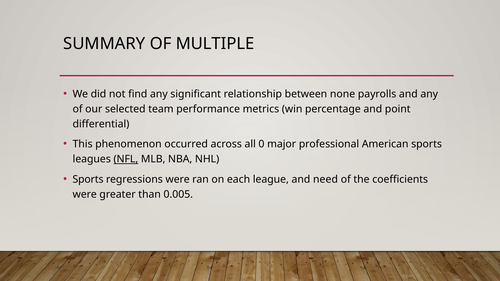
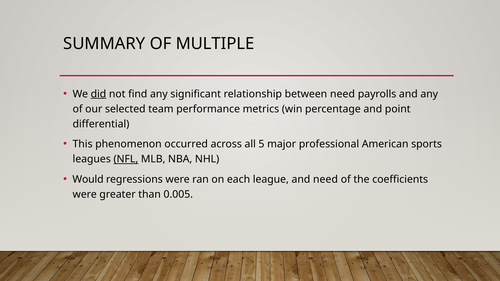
did underline: none -> present (98, 94)
between none: none -> need (343, 94)
0: 0 -> 5 (261, 144)
Sports: Sports -> Would (88, 179)
